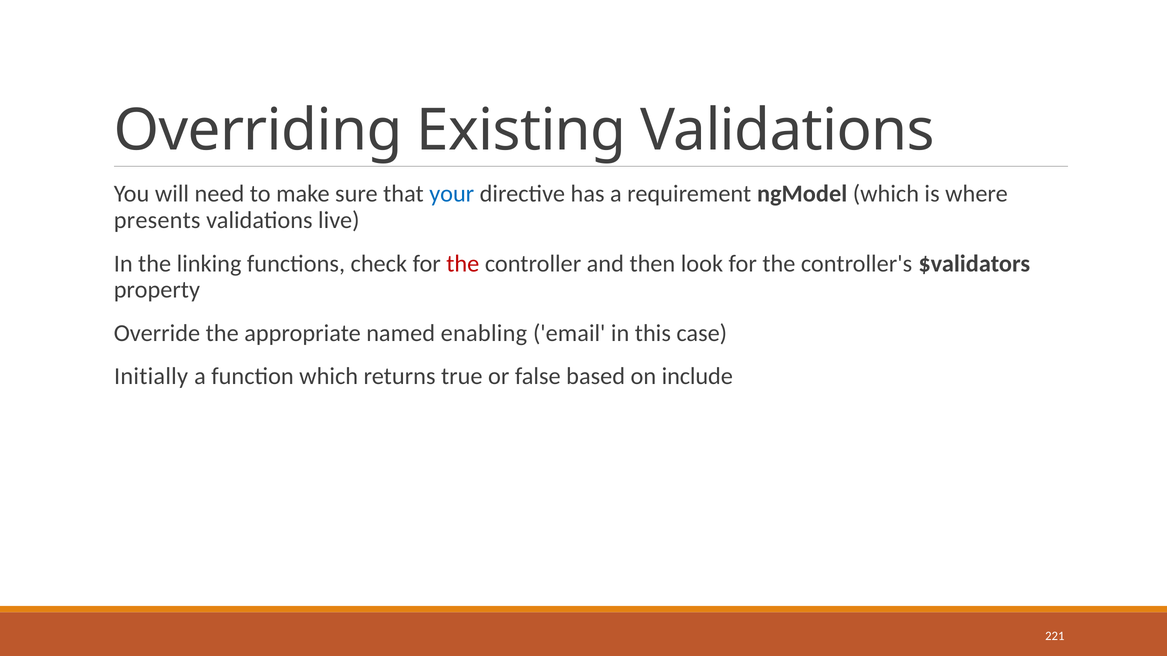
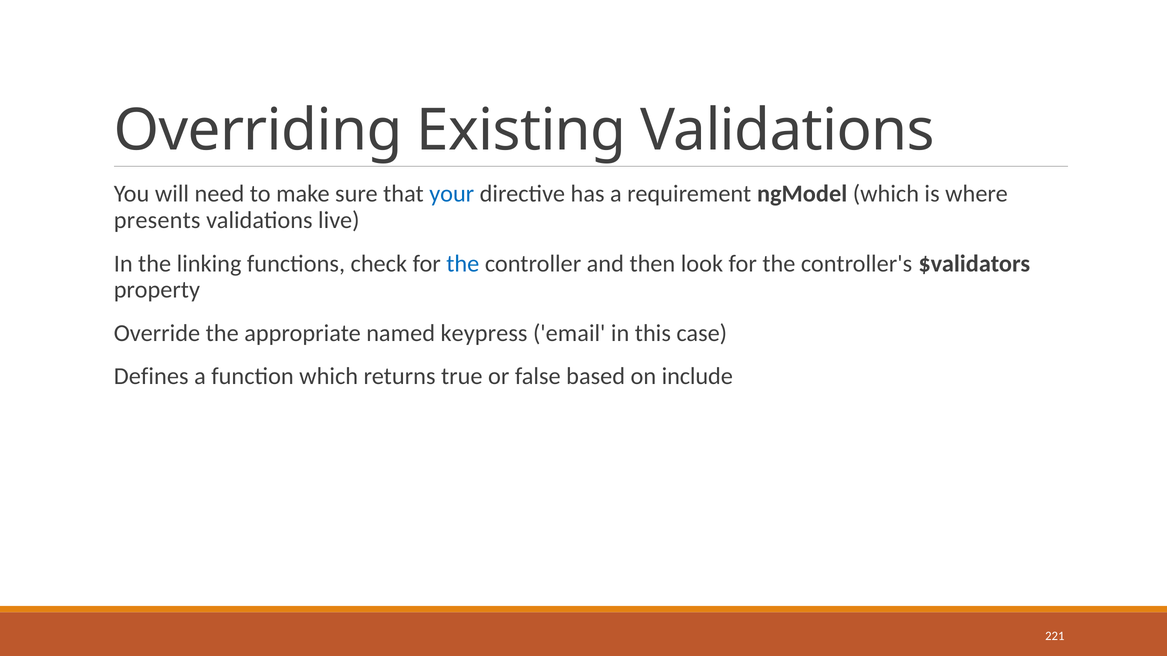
the colour: red -> blue (463, 264)
enabling: enabling -> keypress (484, 333)
Initially: Initially -> Defines (151, 377)
